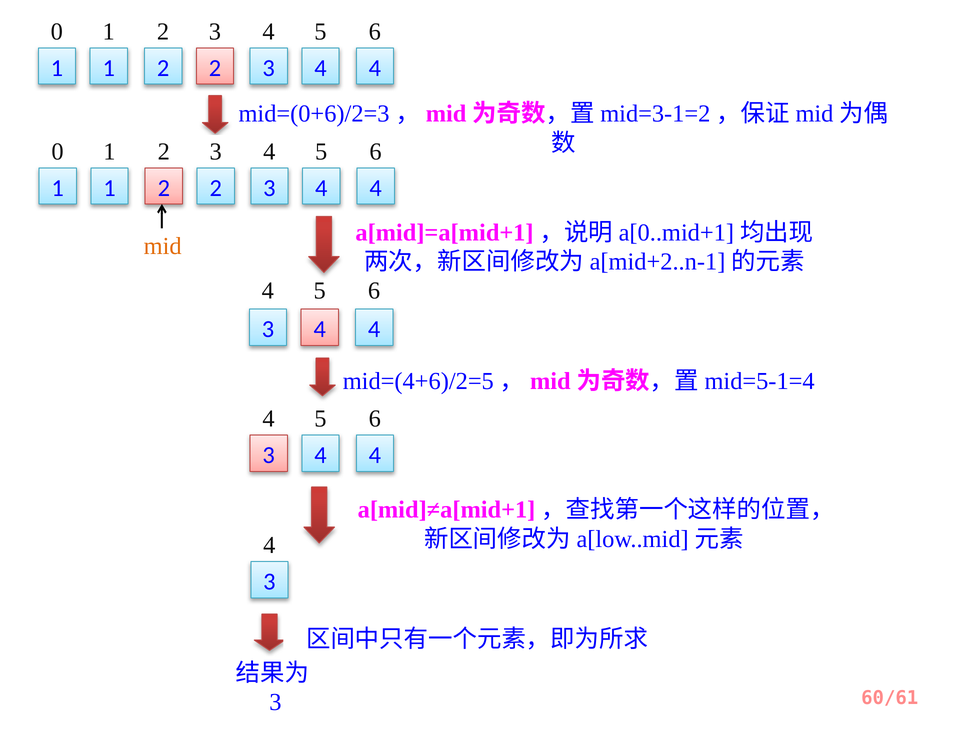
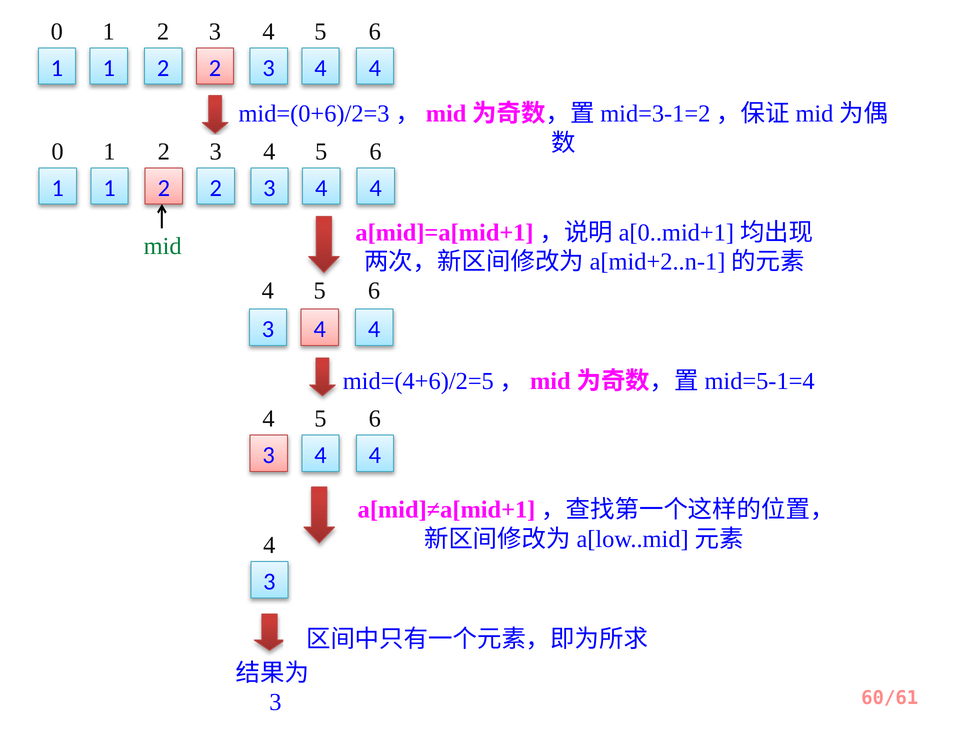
mid colour: orange -> green (163, 246)
